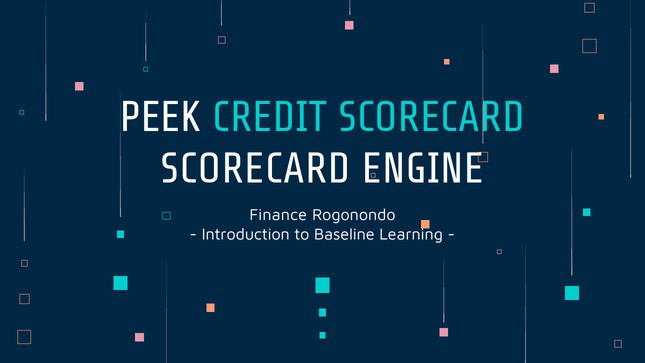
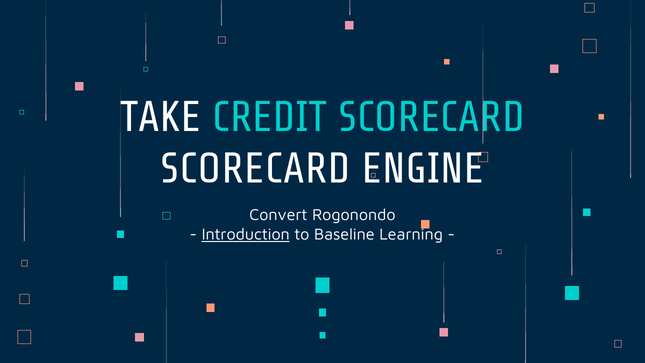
PEEK: PEEK -> TAKE (161, 117)
Finance: Finance -> Convert (278, 215)
Introduction underline: none -> present (246, 234)
